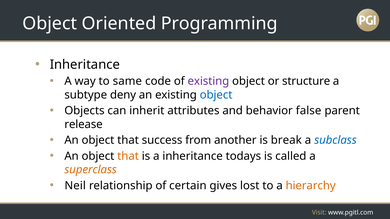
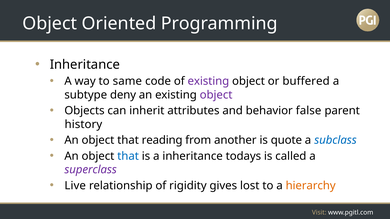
structure: structure -> buffered (306, 81)
object colour: blue -> purple (216, 95)
release: release -> history (83, 125)
success: success -> reading (162, 140)
break: break -> quote (286, 140)
that colour: orange -> blue (128, 156)
superclass colour: orange -> purple (91, 170)
Neil: Neil -> Live (75, 186)
certain: certain -> rigidity (188, 186)
